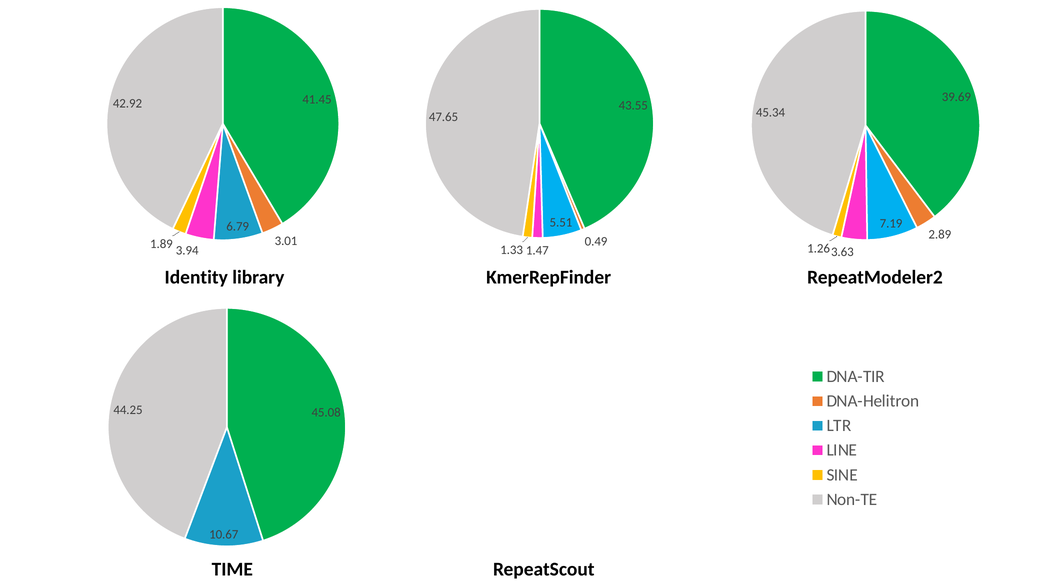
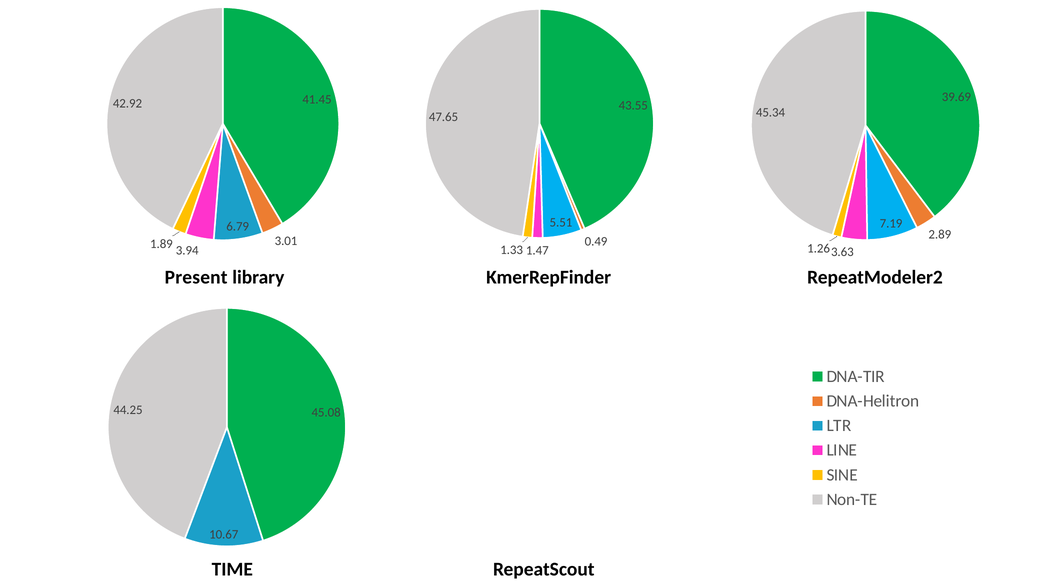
Identity: Identity -> Present (196, 277)
